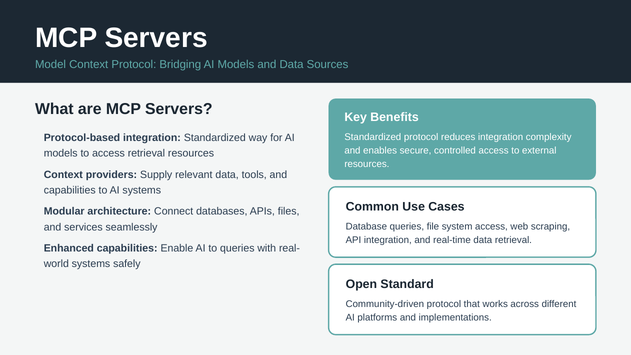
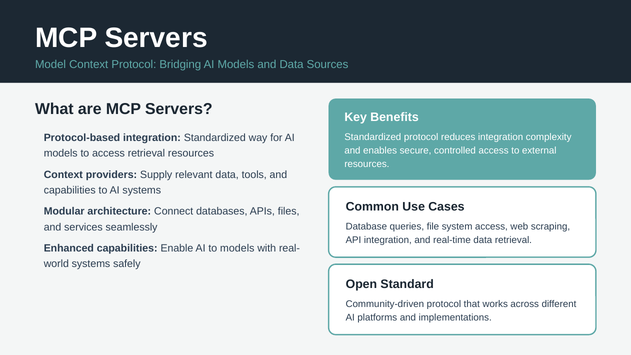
to queries: queries -> models (237, 248)
